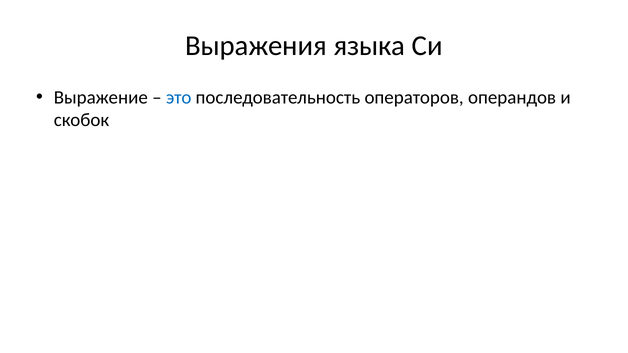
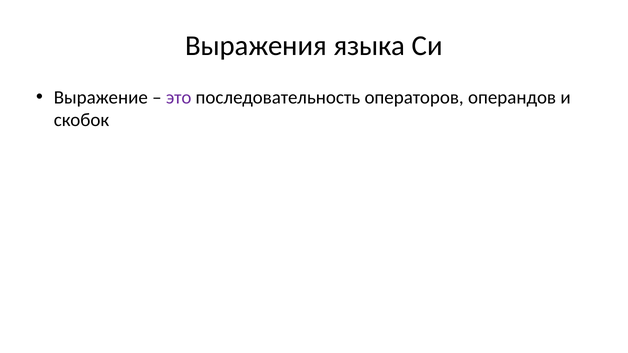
это colour: blue -> purple (179, 97)
